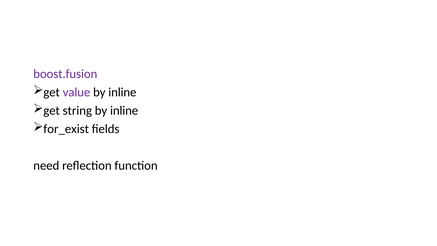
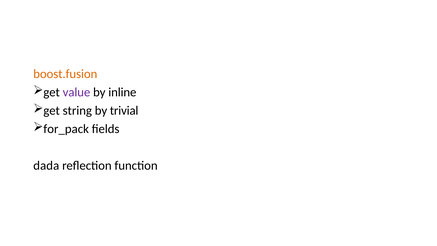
boost.fusion colour: purple -> orange (65, 74)
inline: inline -> trivial (124, 111)
for_exist: for_exist -> for_pack (66, 129)
need: need -> dada (46, 165)
